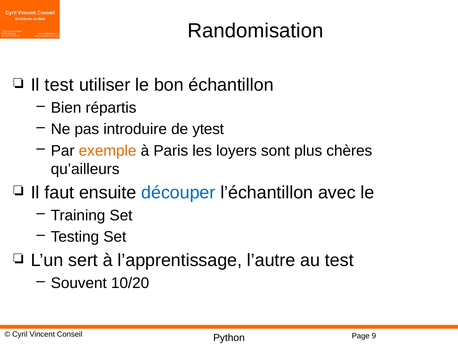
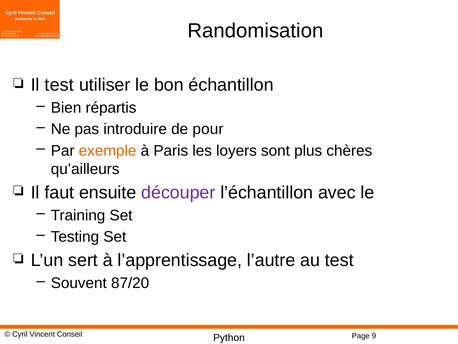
ytest: ytest -> pour (208, 129)
découper colour: blue -> purple (178, 192)
10/20: 10/20 -> 87/20 (130, 283)
